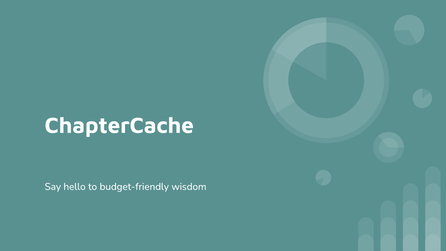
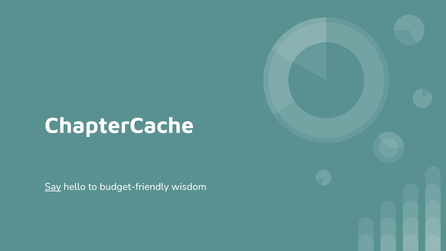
Say underline: none -> present (53, 187)
